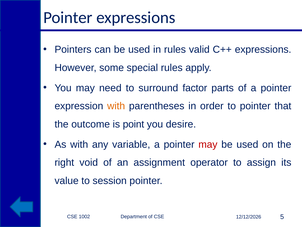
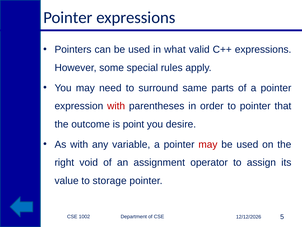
in rules: rules -> what (175, 50)
factor: factor -> same (195, 88)
with colour: orange -> red (116, 106)
session: session -> storage (110, 180)
